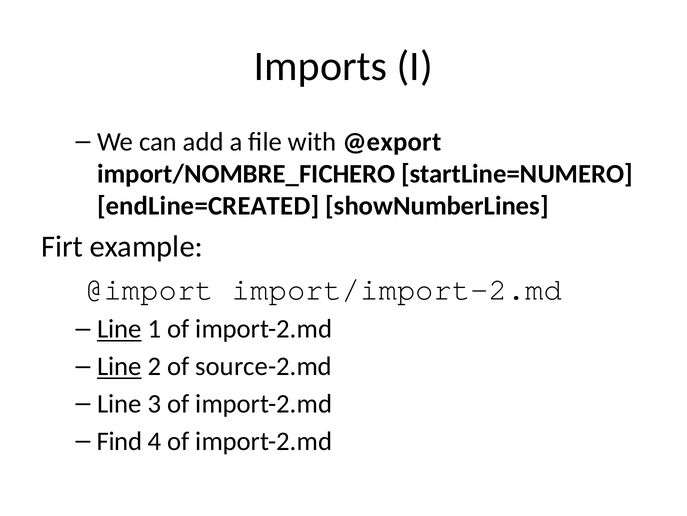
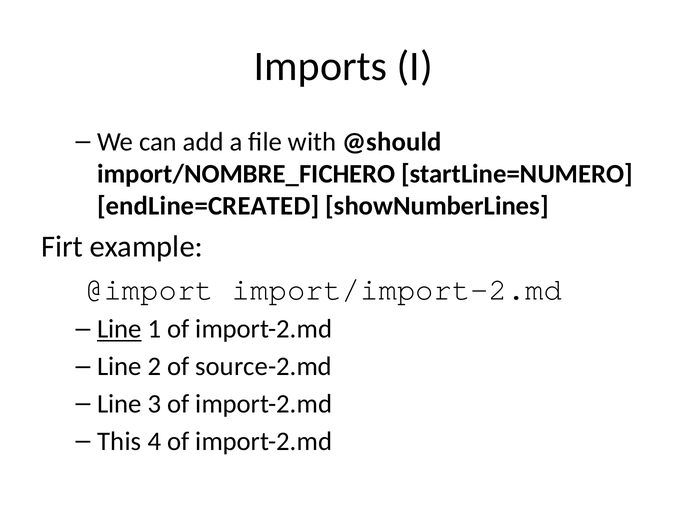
@export: @export -> @should (392, 142)
Line underline: present -> none (119, 366)
Find: Find -> This (119, 441)
